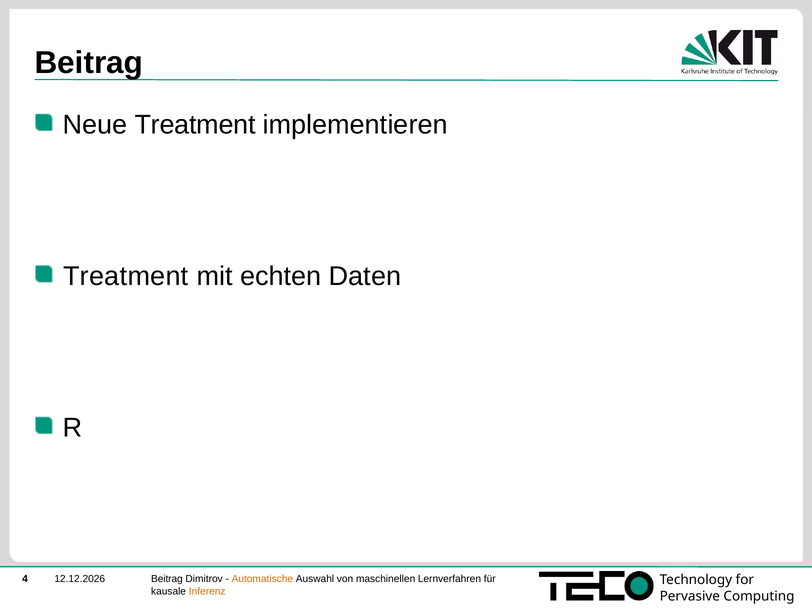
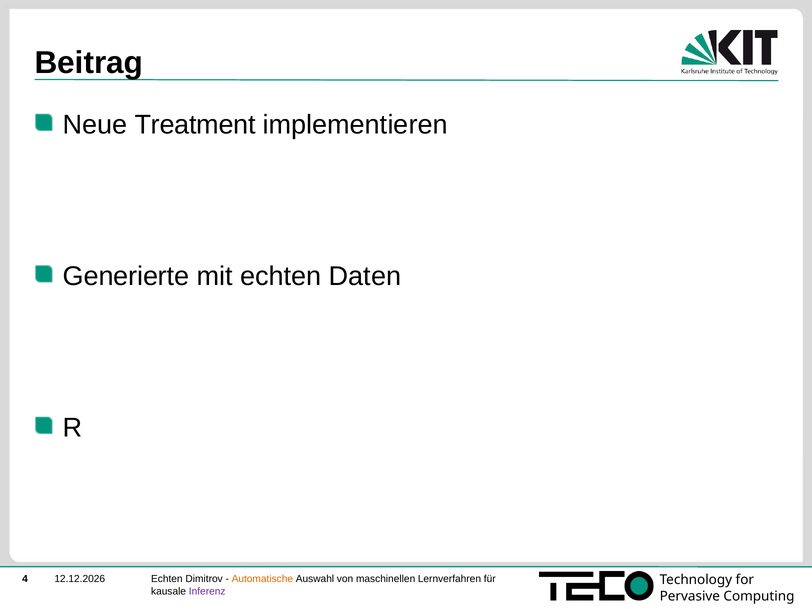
Treatment: Treatment -> Generierte (126, 276)
Beitrag: Beitrag -> Echten (167, 579)
Inferenz colour: orange -> purple (207, 591)
